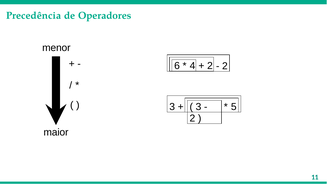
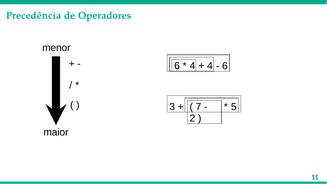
2: 2 -> 4 (210, 66)
2: 2 -> 6 (225, 66)
3: 3 -> 7 (198, 107)
